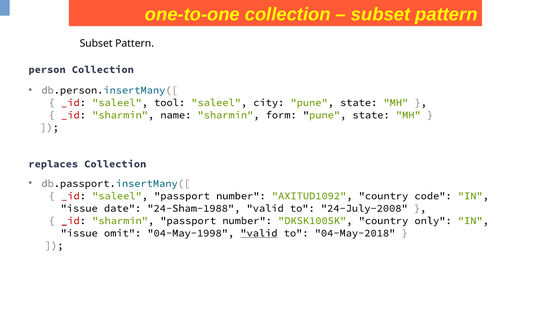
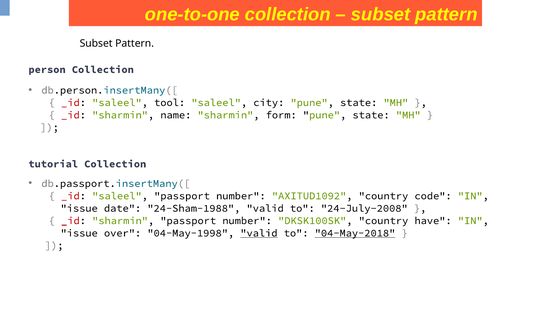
replaces: replaces -> tutorial (53, 164)
only: only -> have (433, 221)
omit: omit -> over (123, 233)
04-May-2018 underline: none -> present (355, 233)
